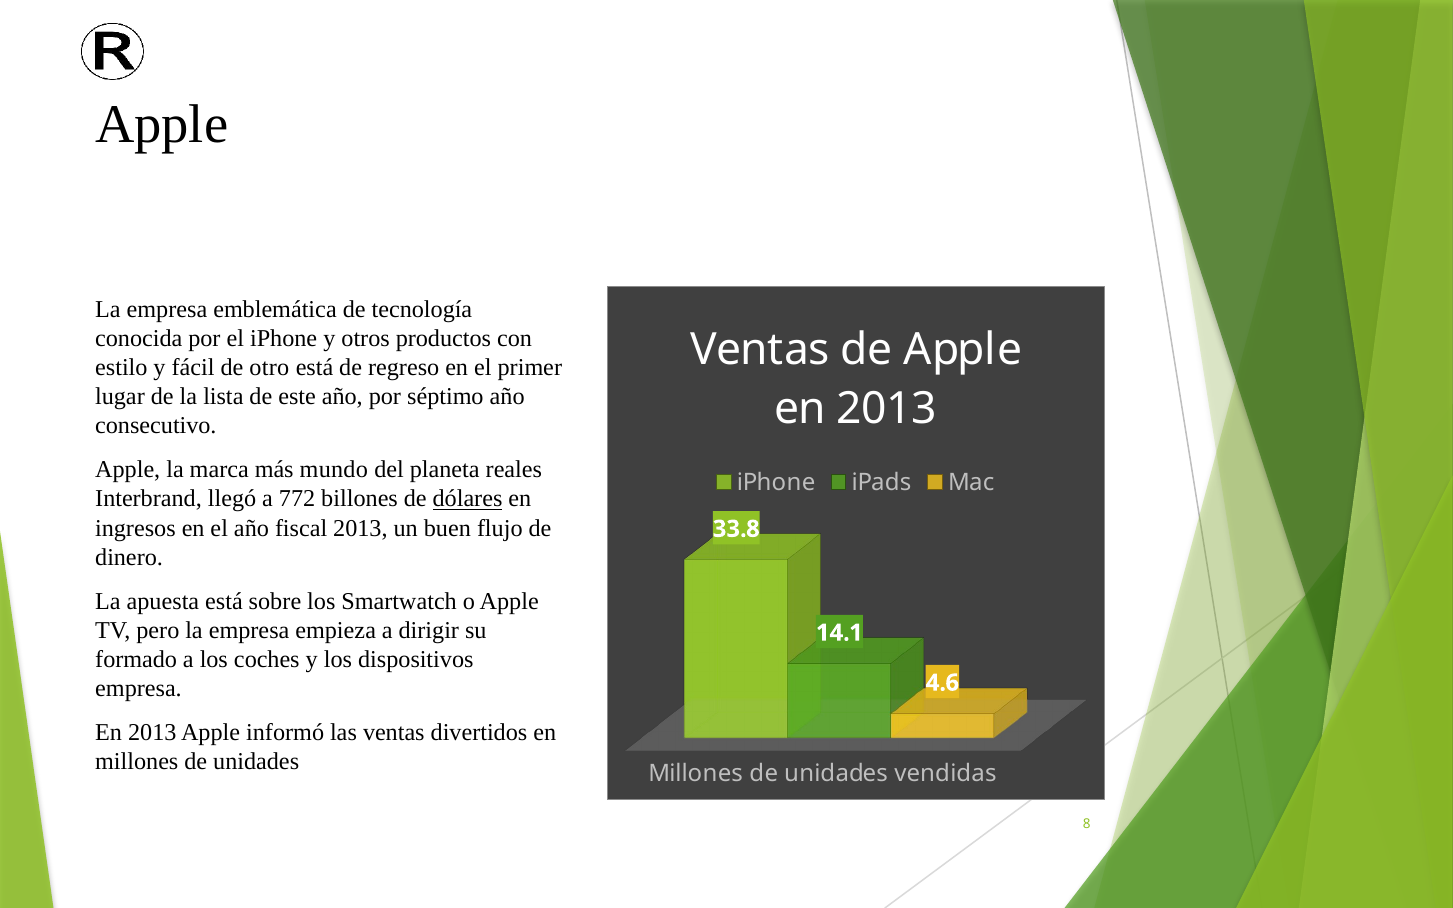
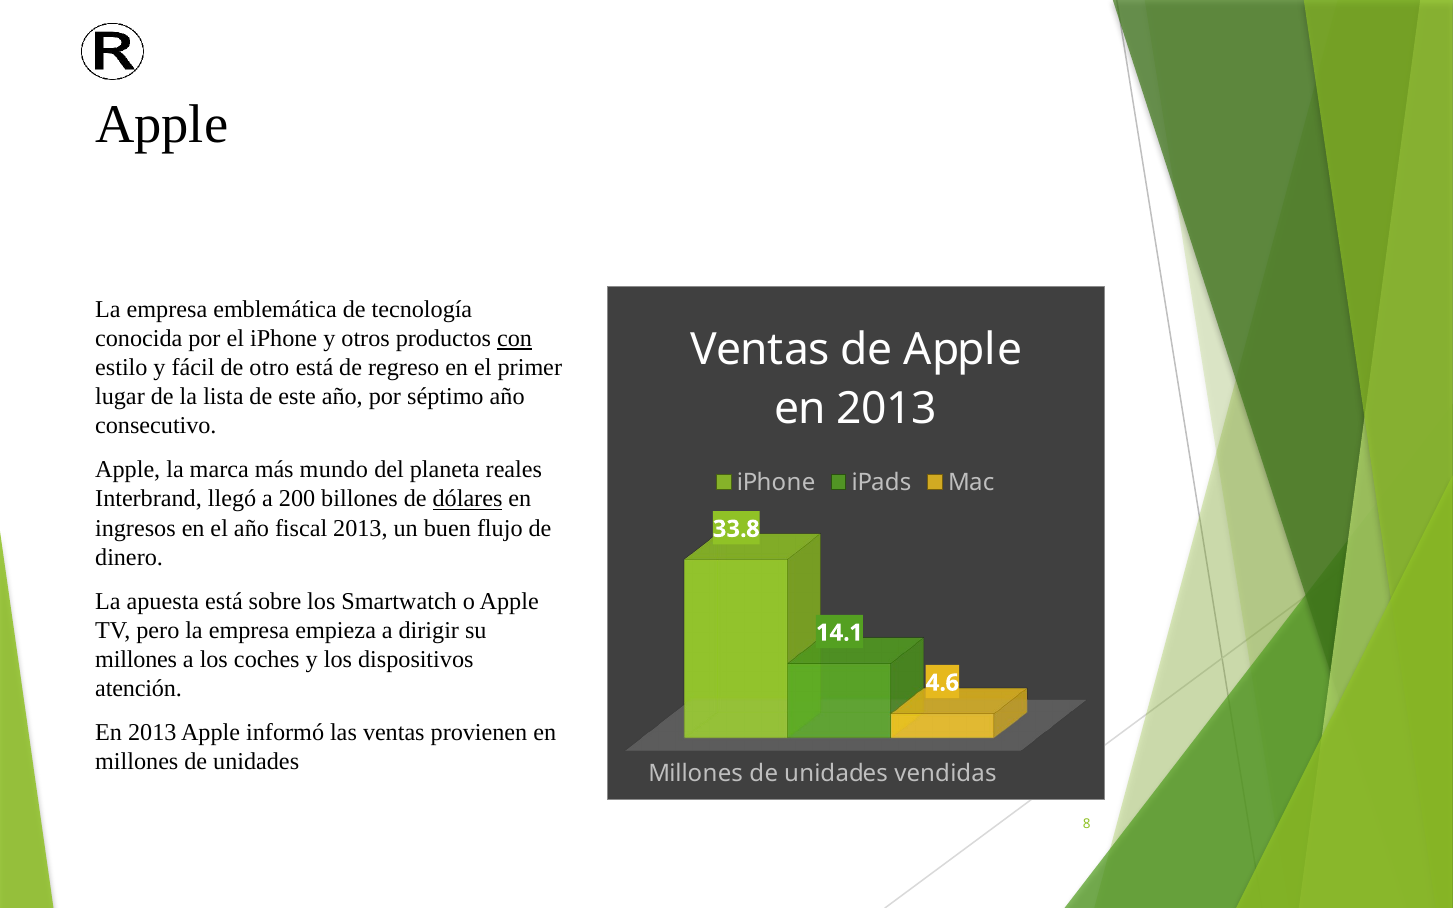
con underline: none -> present (515, 339)
772: 772 -> 200 (297, 499)
formado: formado -> millones (136, 660)
empresa: empresa -> atención (139, 689)
divertidos: divertidos -> provienen (479, 733)
